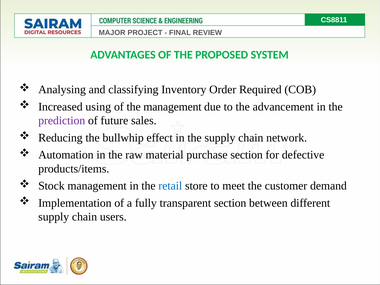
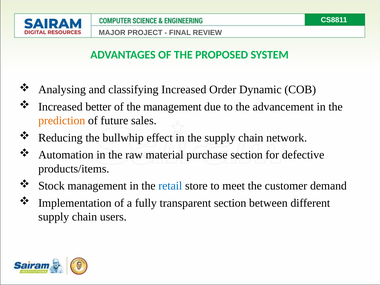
classifying Inventory: Inventory -> Increased (184, 90)
Required: Required -> Dynamic (260, 90)
using: using -> better (98, 107)
prediction colour: purple -> orange (62, 121)
